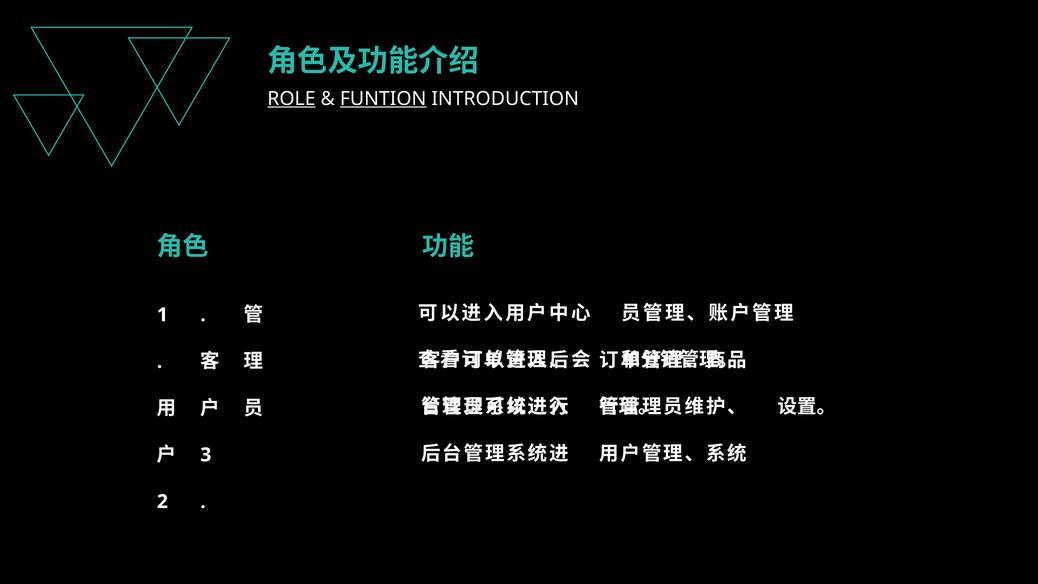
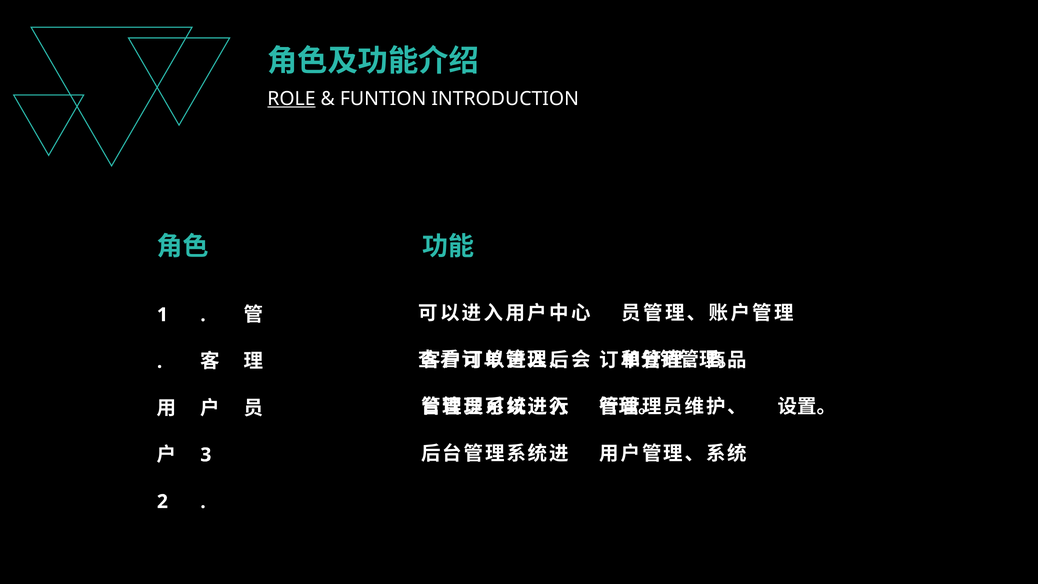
FUNTION underline: present -> none (383, 99)
